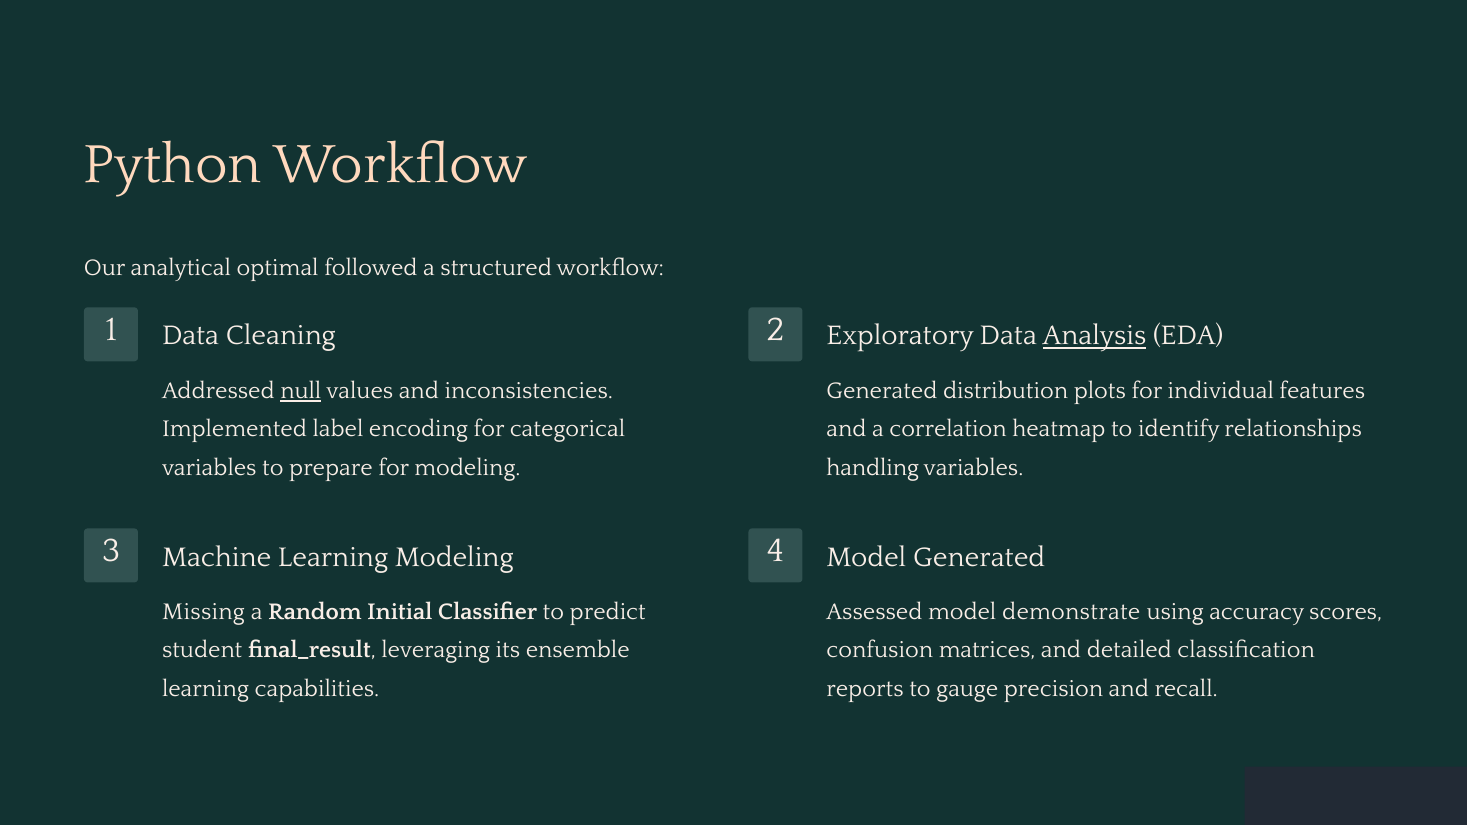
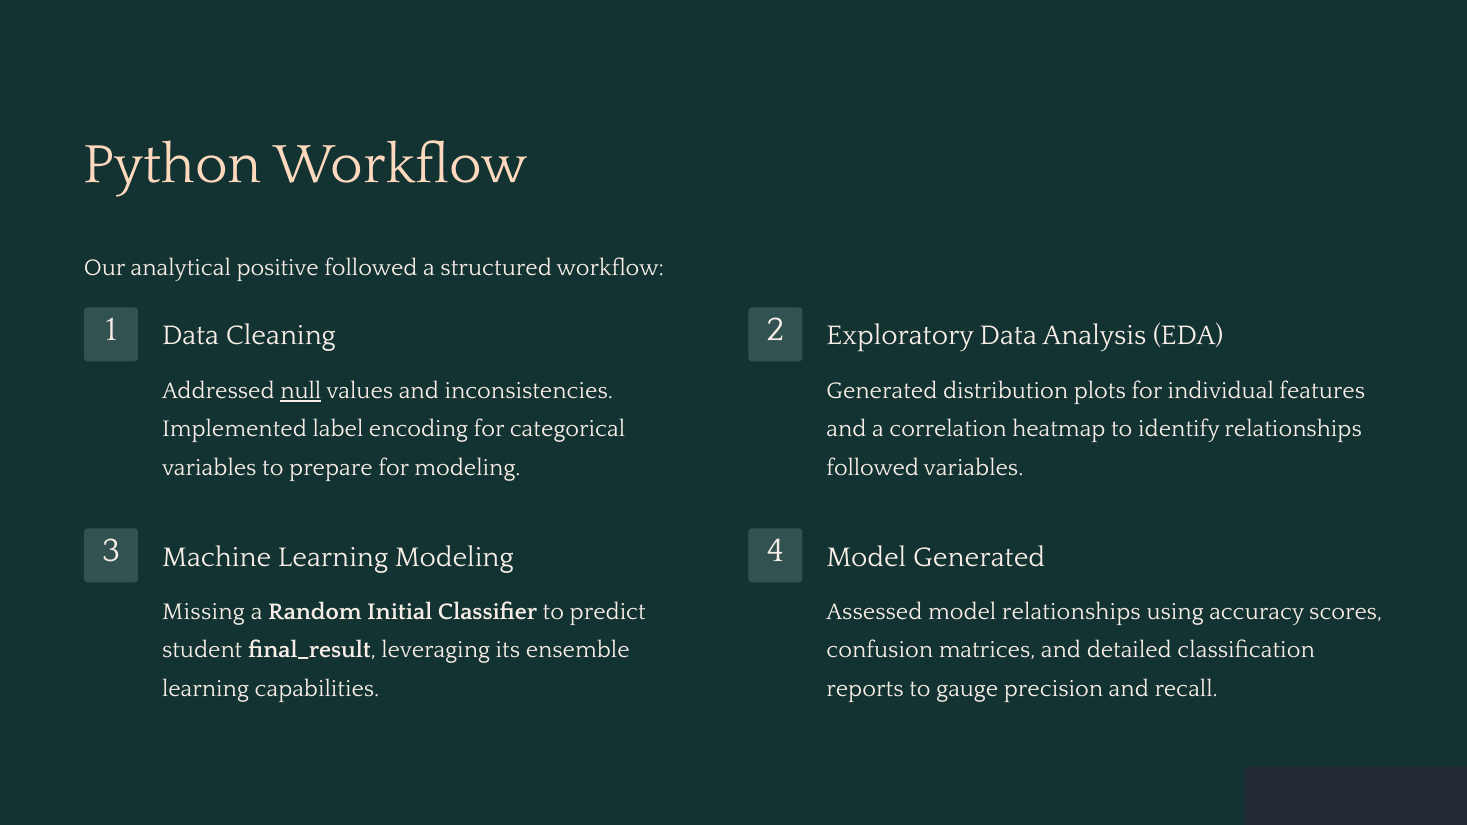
optimal: optimal -> positive (278, 268)
Analysis underline: present -> none (1094, 336)
handling: handling -> followed (873, 467)
model demonstrate: demonstrate -> relationships (1071, 612)
